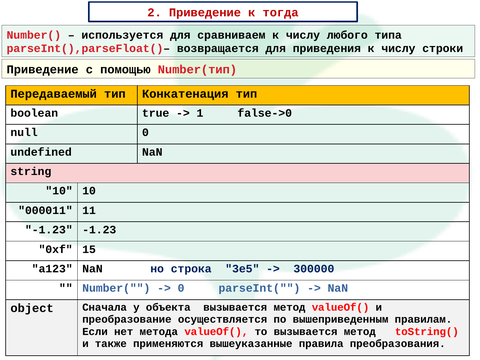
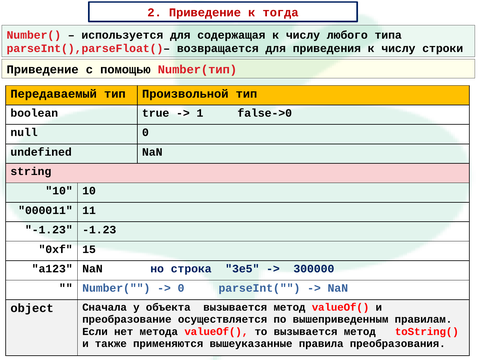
сравниваем: сравниваем -> содержащая (231, 35)
Конкатенация: Конкатенация -> Произвольной (185, 94)
